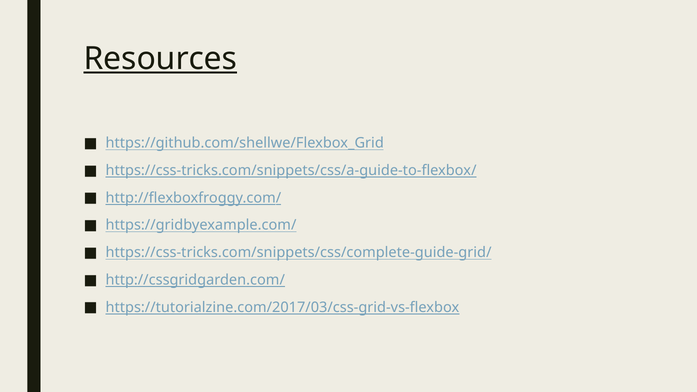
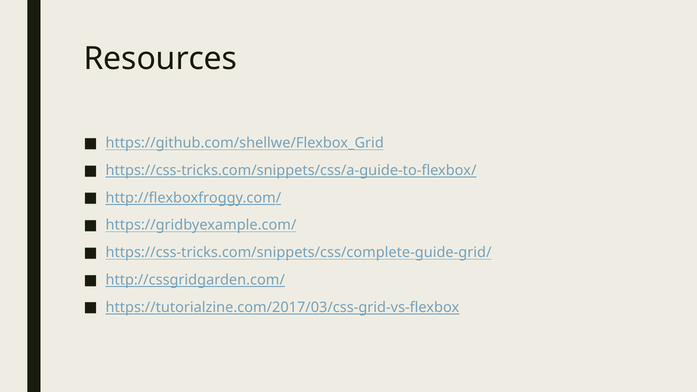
Resources underline: present -> none (160, 59)
